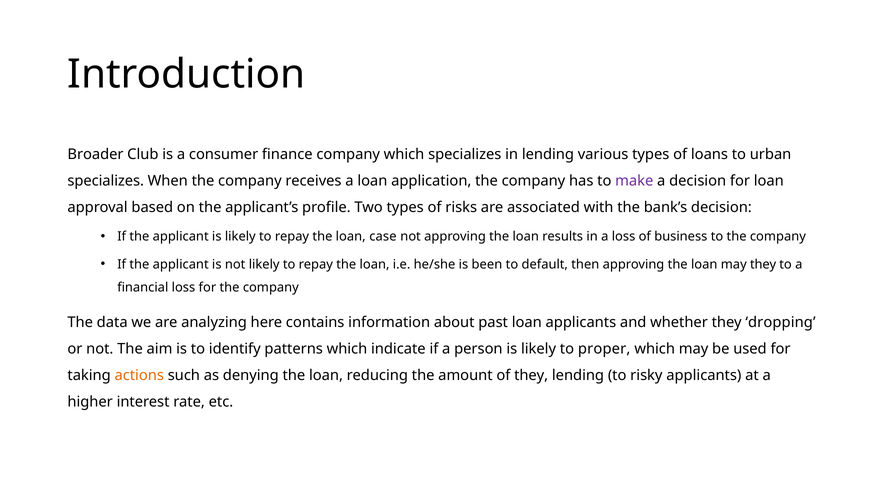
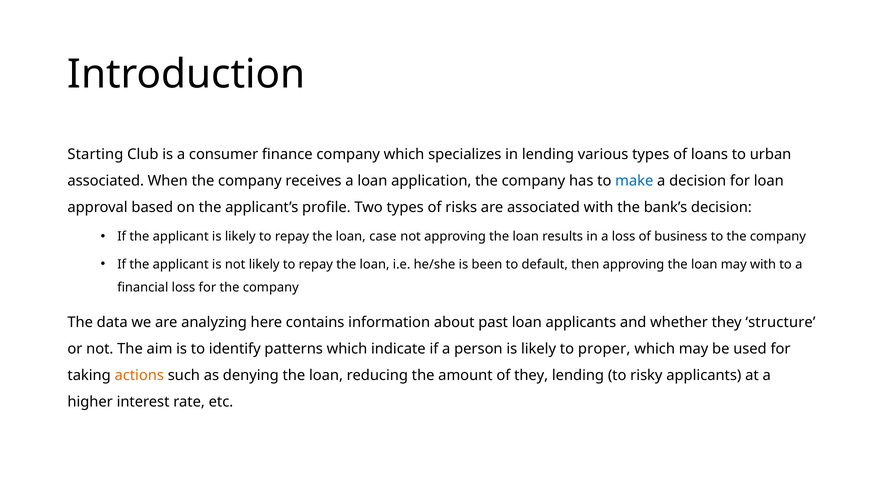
Broader: Broader -> Starting (95, 155)
specializes: specializes -> associated (106, 181)
make colour: purple -> blue (634, 181)
may they: they -> with (763, 264)
dropping: dropping -> structure (780, 322)
